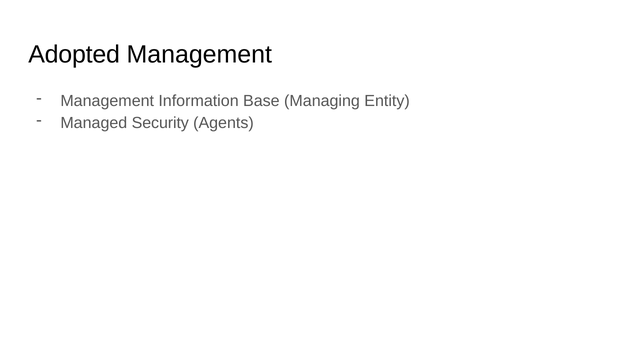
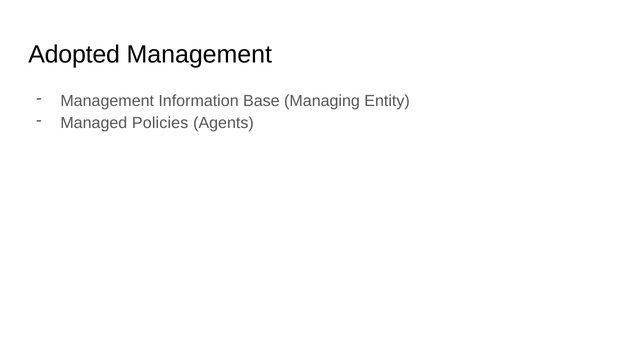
Security: Security -> Policies (160, 123)
